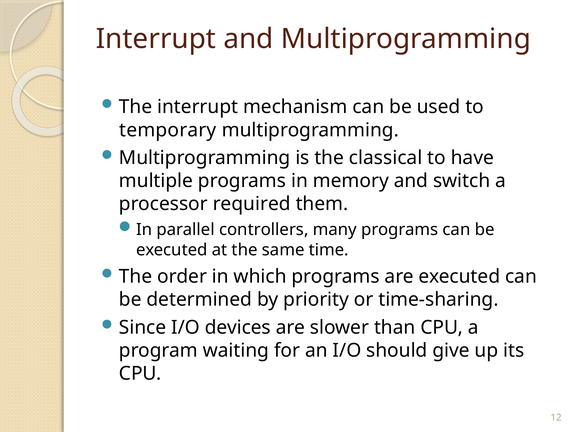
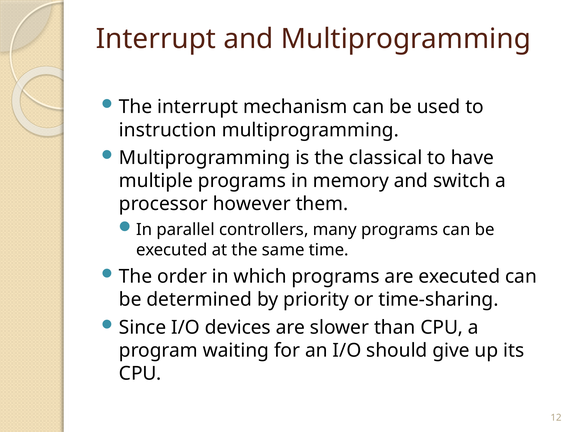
temporary: temporary -> instruction (168, 130)
required: required -> however (252, 204)
